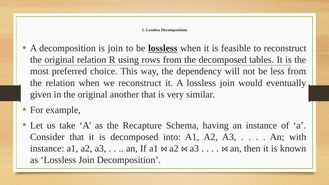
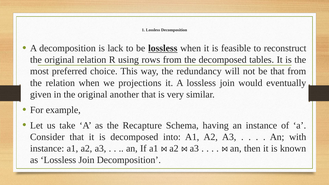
is join: join -> lack (115, 48)
dependency: dependency -> redundancy (199, 71)
be less: less -> that (277, 71)
we reconstruct: reconstruct -> projections (140, 83)
